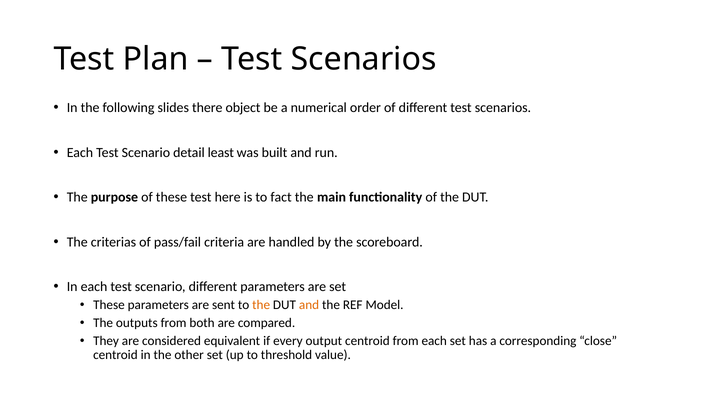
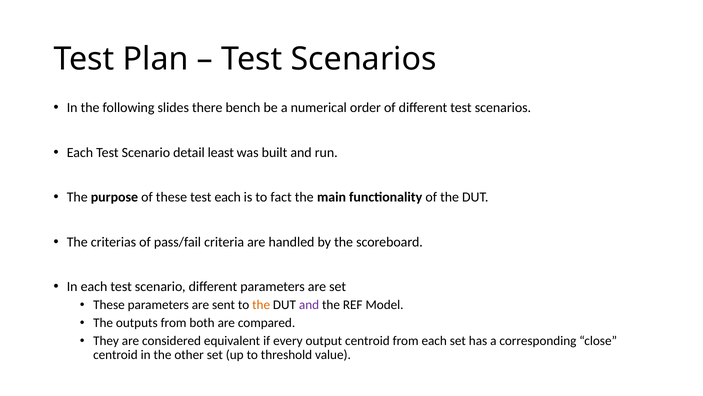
object: object -> bench (243, 108)
test here: here -> each (228, 197)
and colour: orange -> purple (309, 305)
